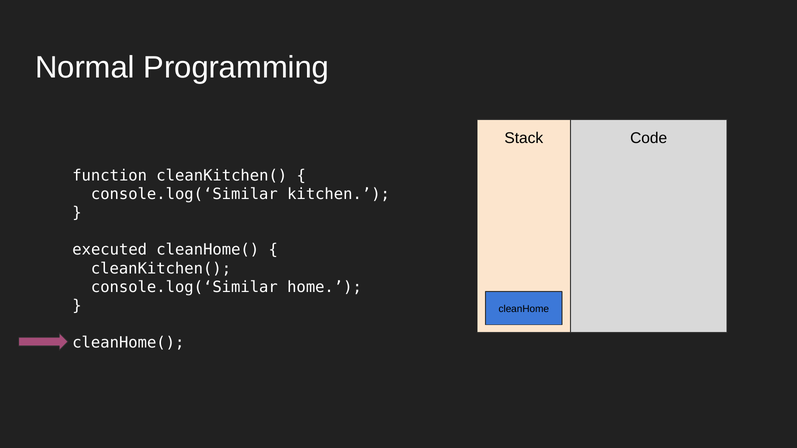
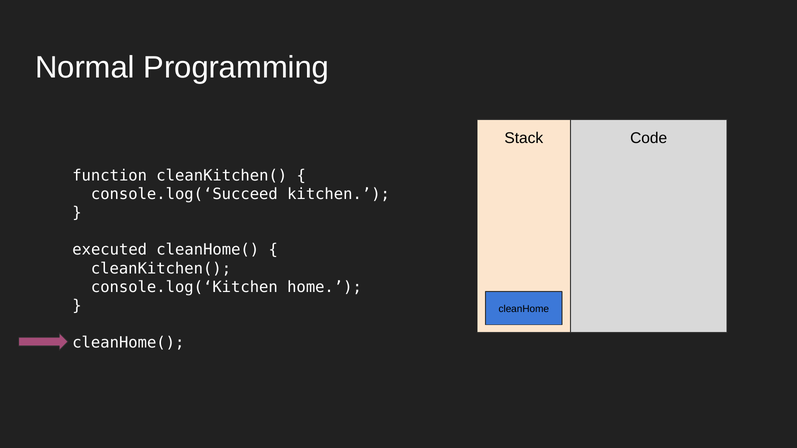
console.log(‘Similar: console.log(‘Similar -> console.log(‘Succeed (184, 194)
console.log(‘Similar: console.log(‘Similar -> console.log(‘Kitchen (184, 287)
